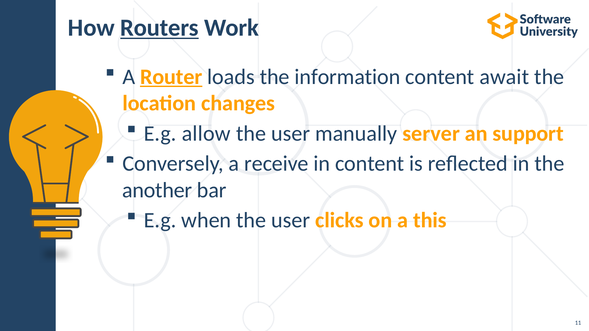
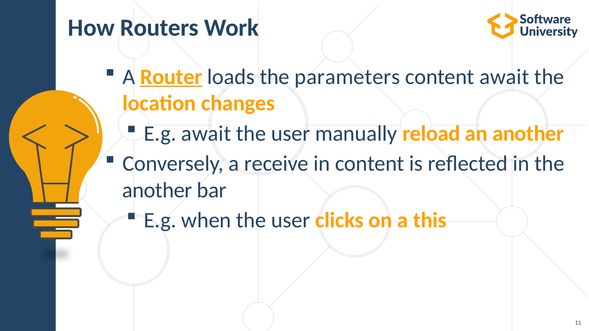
Routers underline: present -> none (159, 28)
information: information -> parameters (347, 77)
E.g allow: allow -> await (206, 134)
server: server -> reload (431, 134)
an support: support -> another (528, 134)
